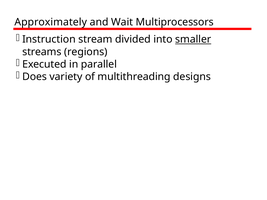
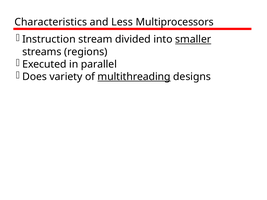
Approximately: Approximately -> Characteristics (51, 22)
Wait: Wait -> Less (122, 22)
multithreading underline: none -> present (134, 77)
